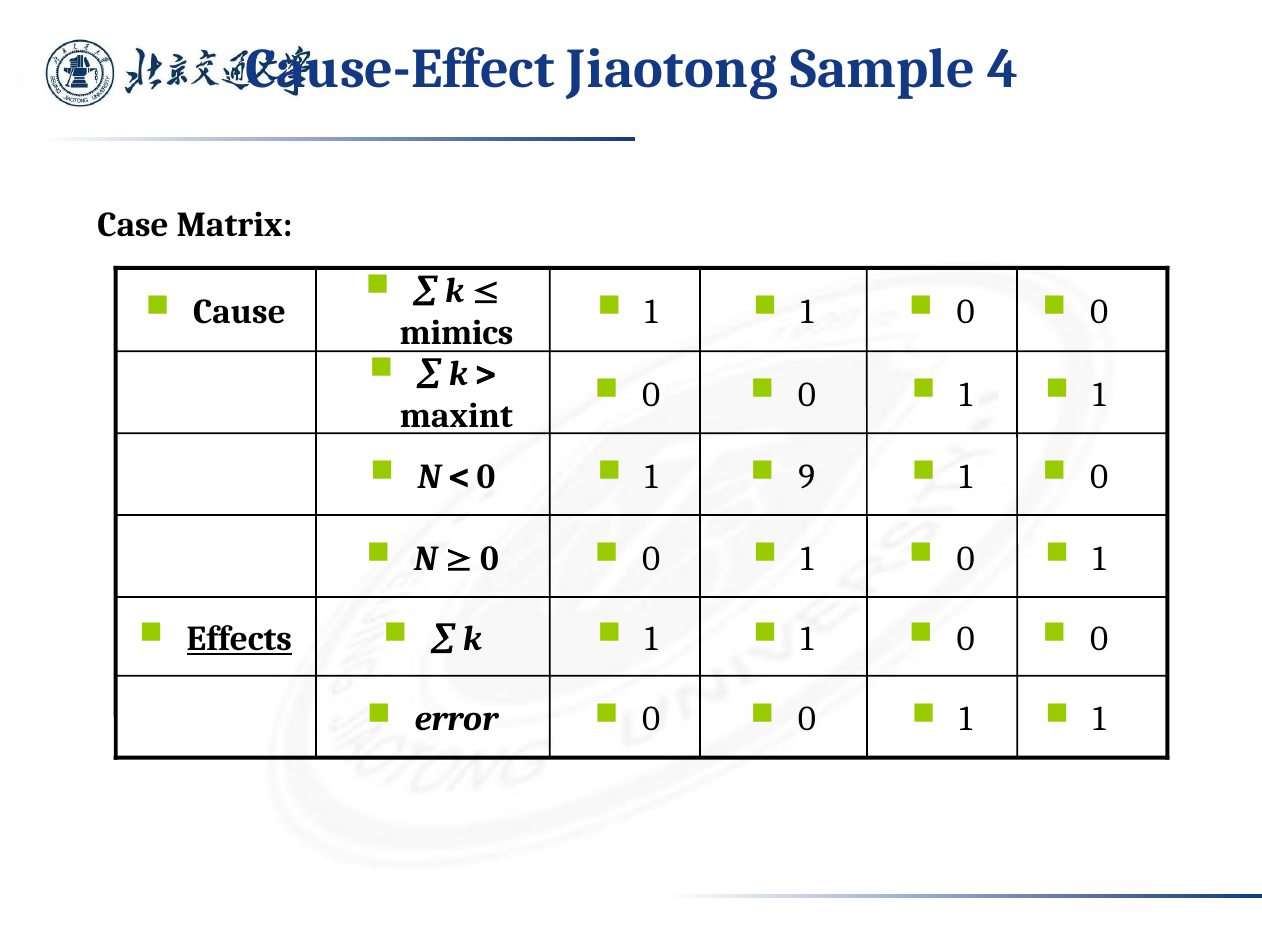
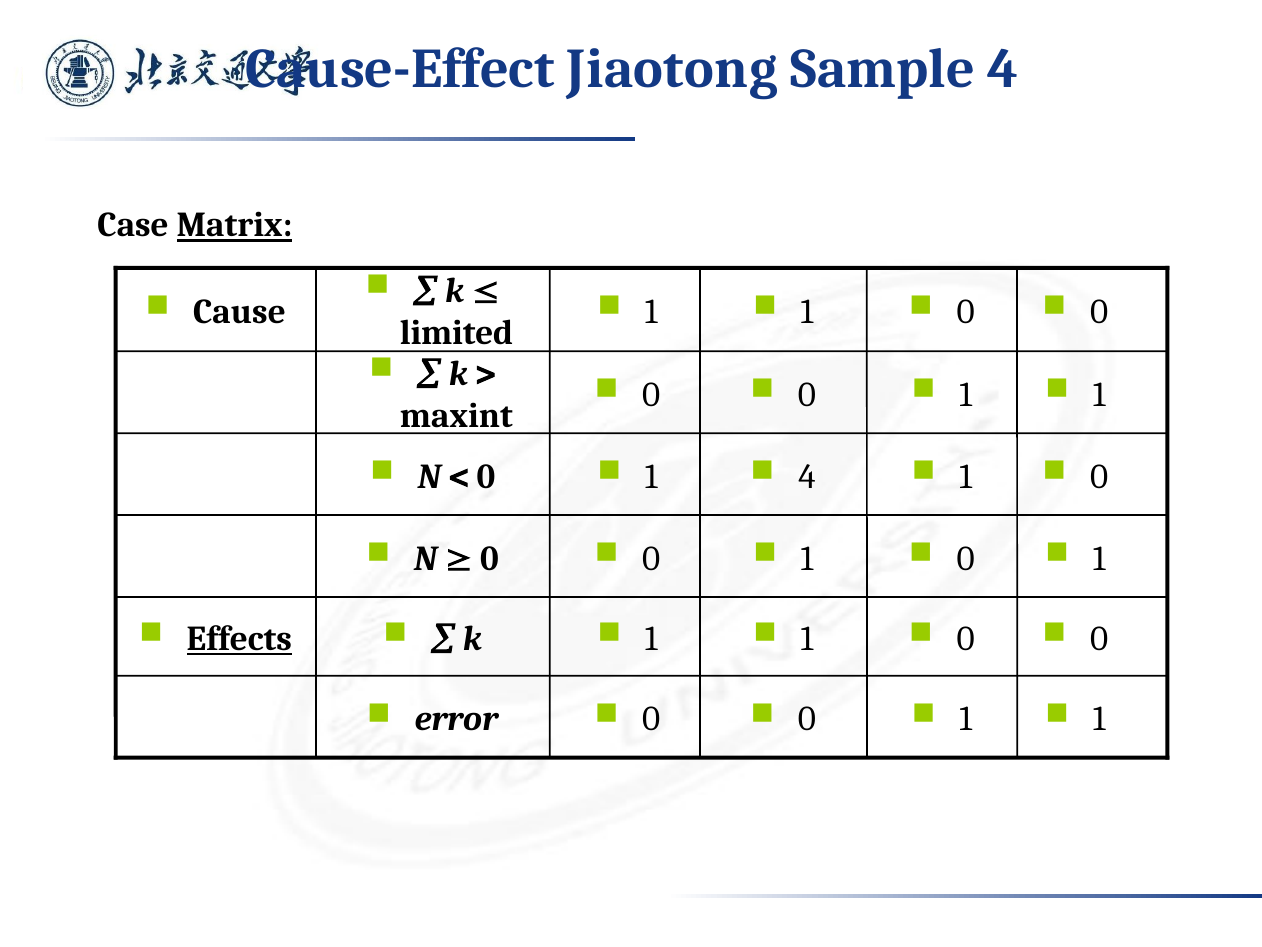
Matrix underline: none -> present (234, 225)
mimics: mimics -> limited (457, 333)
9: 9 -> 4 (807, 476)
